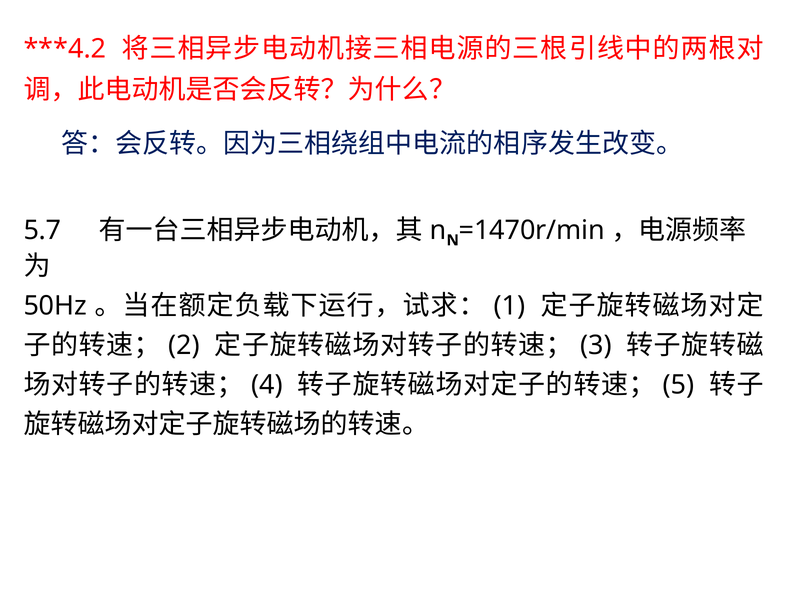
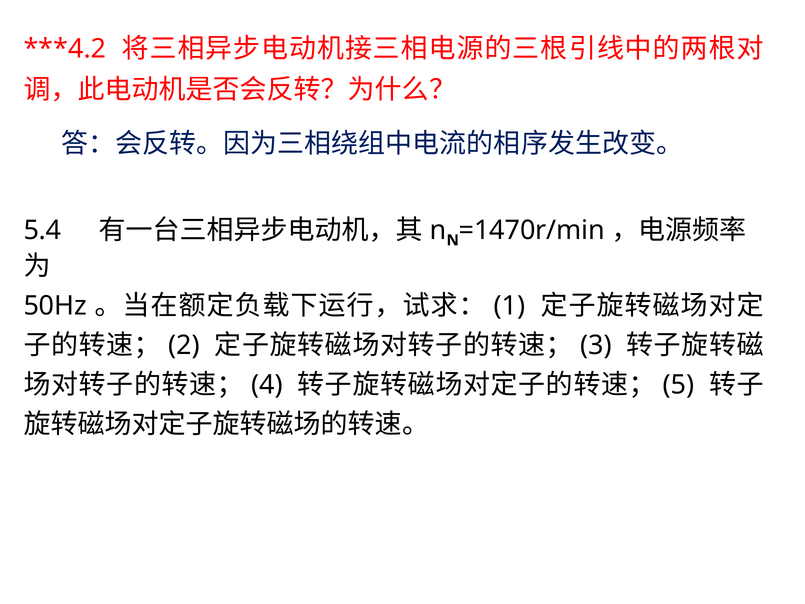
5.7: 5.7 -> 5.4 (42, 230)
